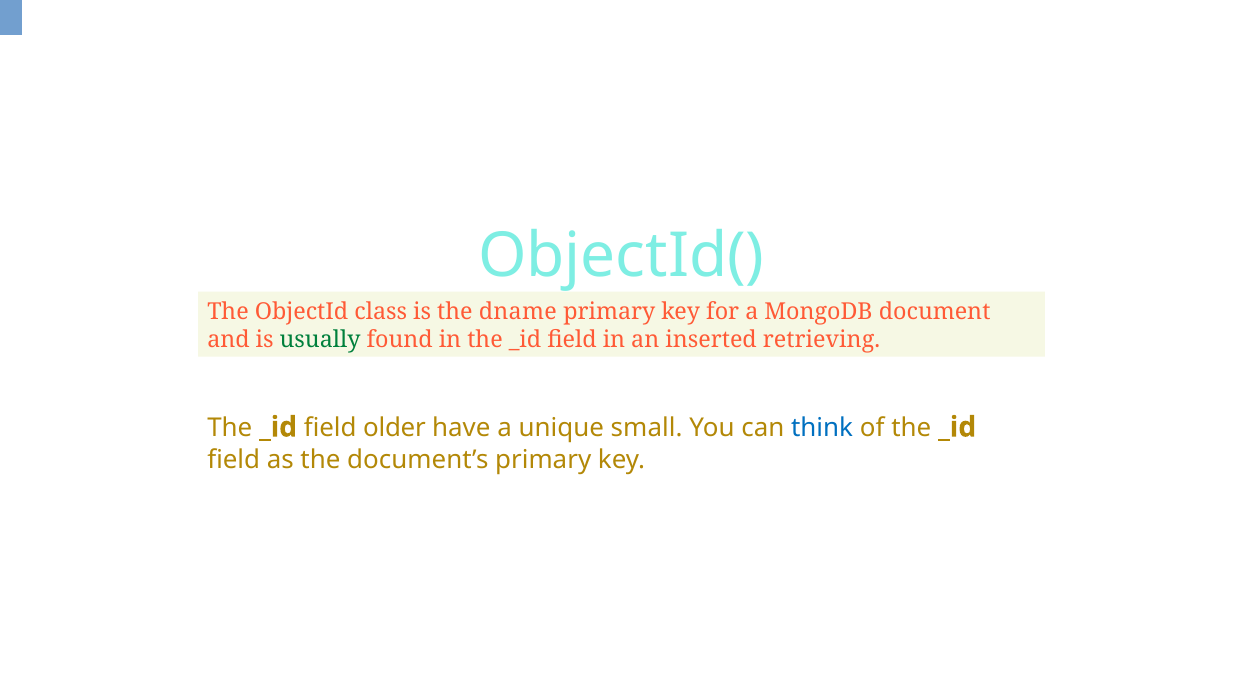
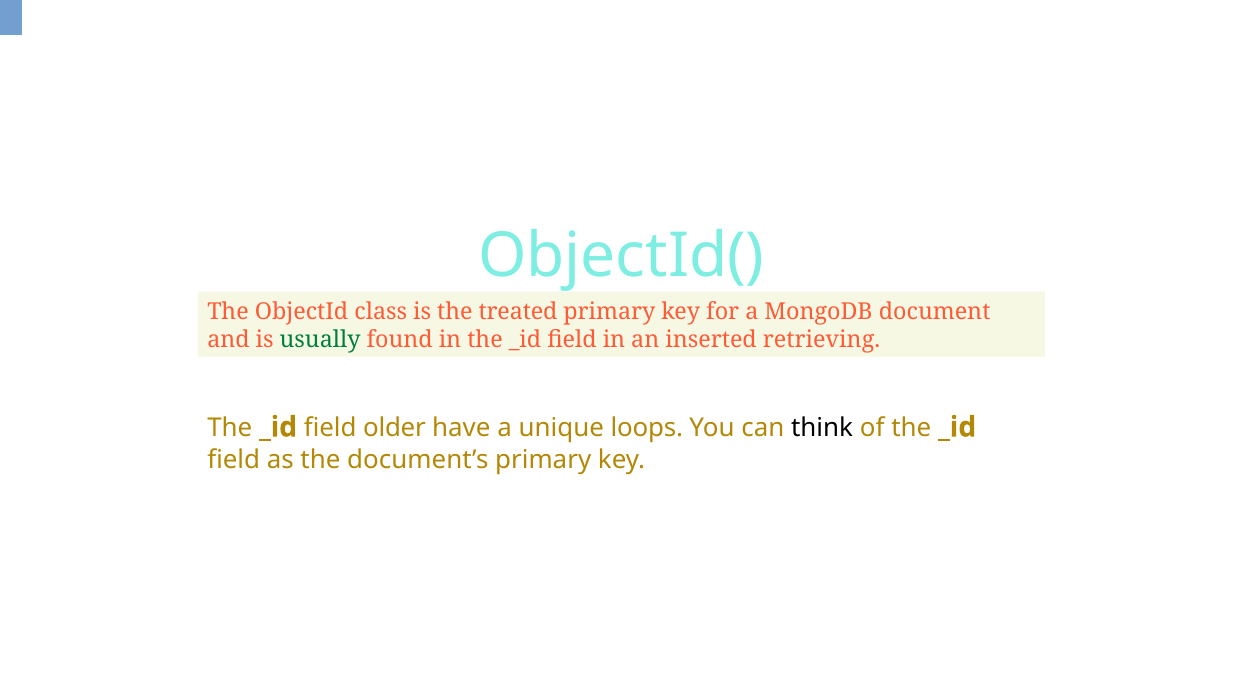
dname: dname -> treated (518, 312)
small: small -> loops (647, 428)
think colour: blue -> black (822, 428)
